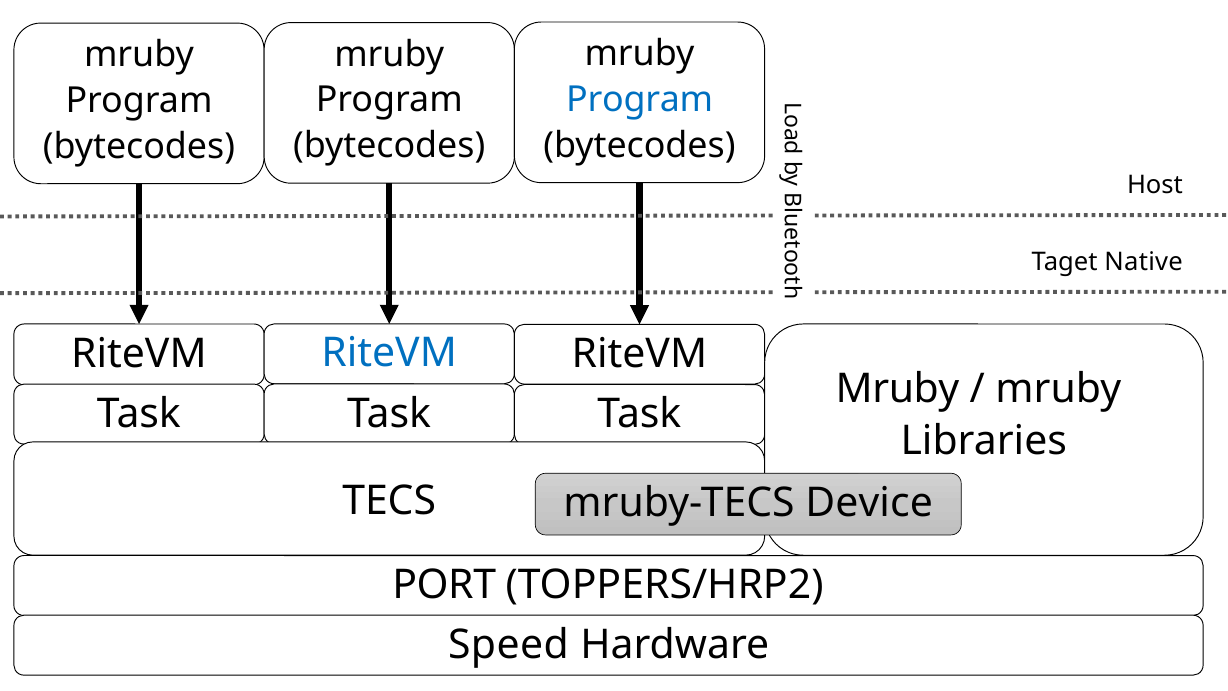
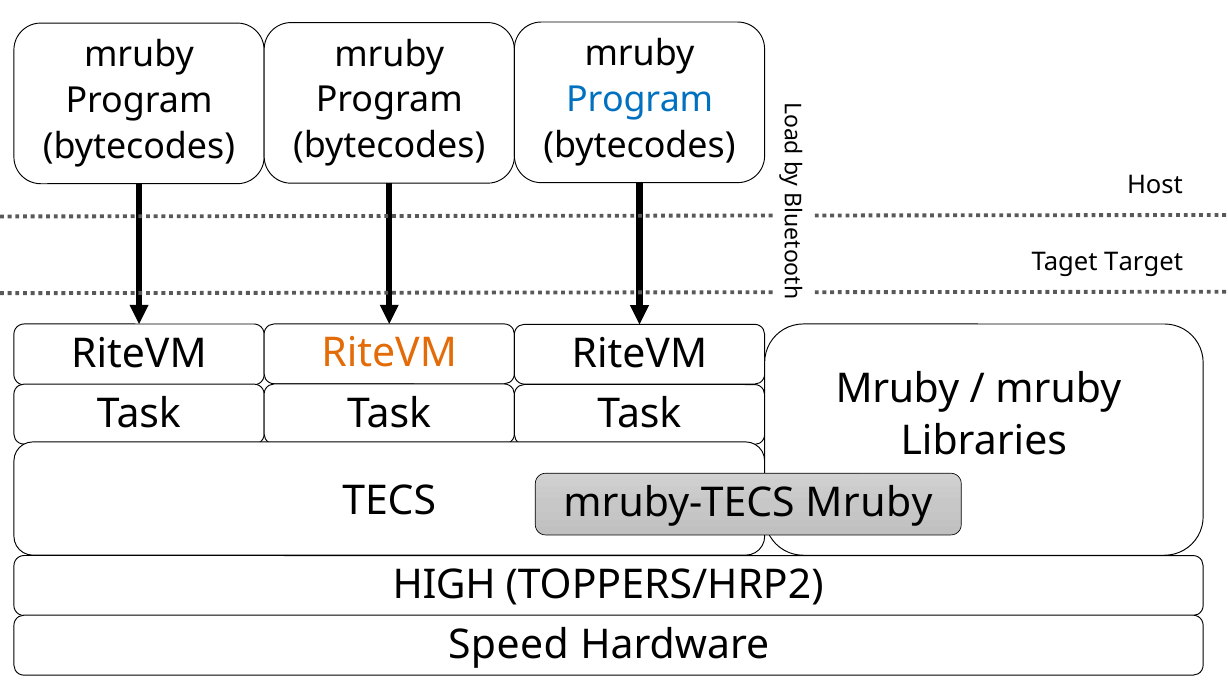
Native: Native -> Target (1144, 262)
RiteVM colour: blue -> orange (389, 353)
mruby-TECS Device: Device -> Mruby (869, 503)
PORT: PORT -> HIGH (444, 585)
